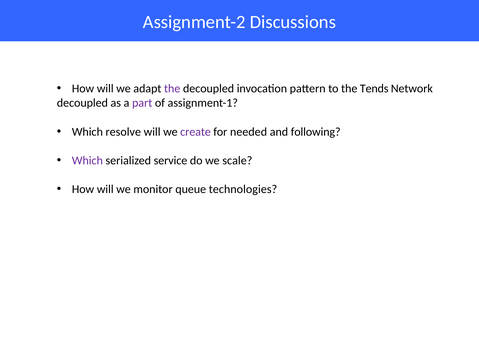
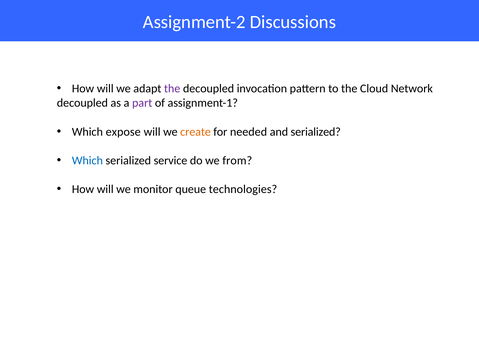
Tends: Tends -> Cloud (374, 89)
resolve: resolve -> expose (123, 132)
create colour: purple -> orange (196, 132)
and following: following -> serialized (316, 132)
Which colour: purple -> blue (87, 161)
scale: scale -> from (237, 161)
